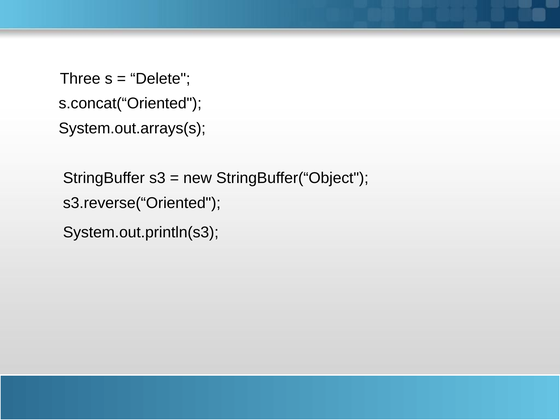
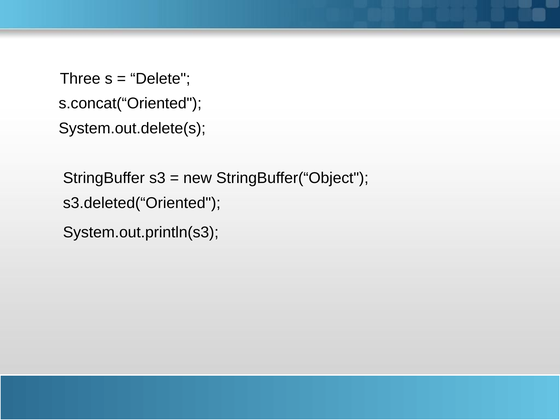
System.out.arrays(s: System.out.arrays(s -> System.out.delete(s (132, 128)
s3.reverse(“Oriented: s3.reverse(“Oriented -> s3.deleted(“Oriented (142, 203)
